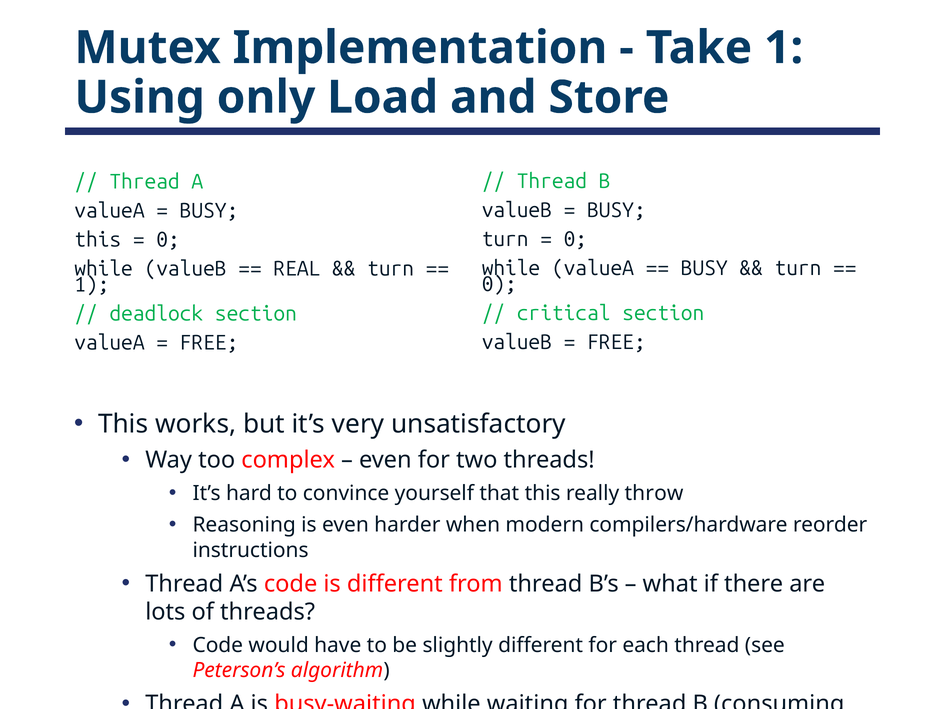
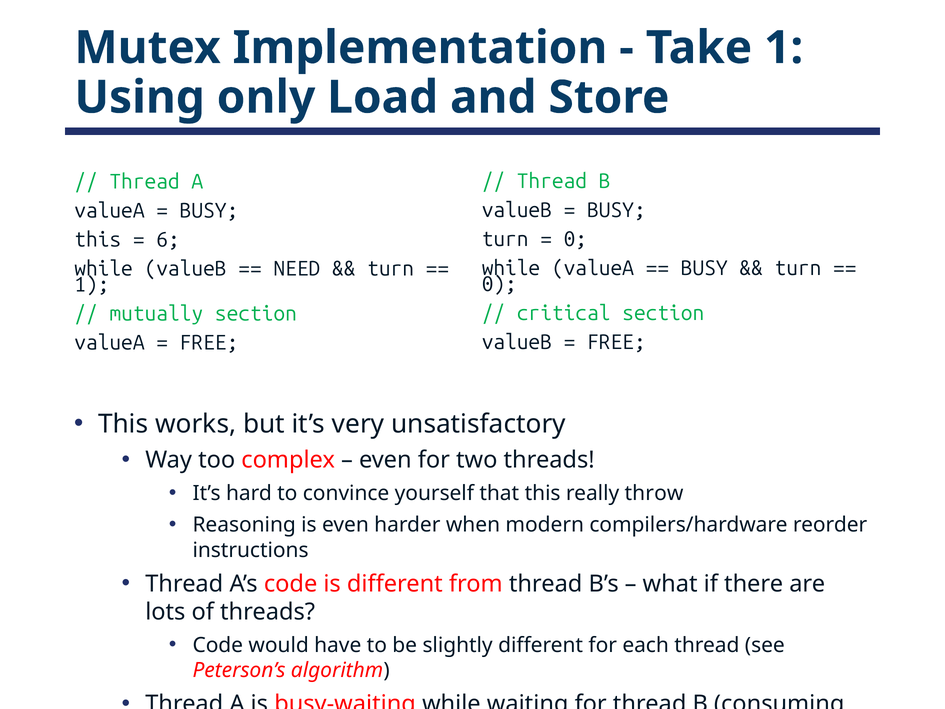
0: 0 -> 6 (168, 240)
REAL: REAL -> NEED (297, 269)
deadlock: deadlock -> mutually (156, 314)
